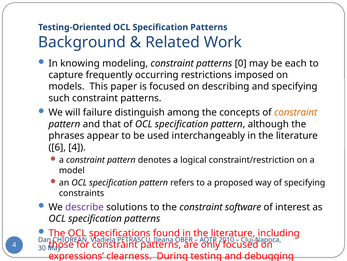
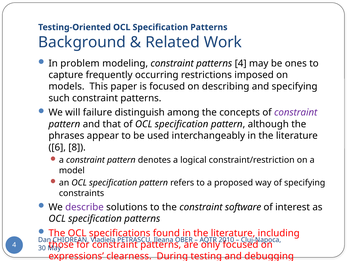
In knowing: knowing -> problem (80, 63)
patterns 0: 0 -> 4 (241, 63)
each: each -> ones (296, 63)
constraint colour: orange -> purple (296, 112)
6 4: 4 -> 8 (77, 147)
